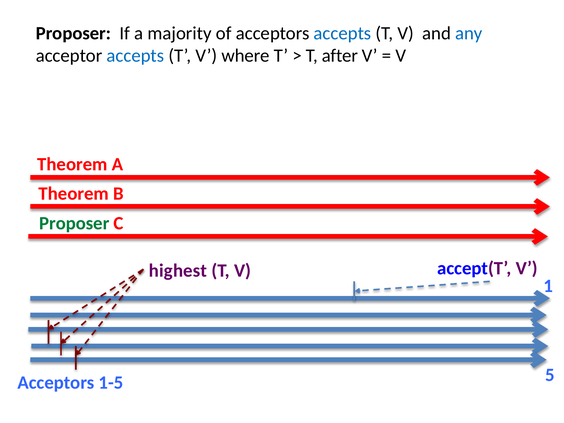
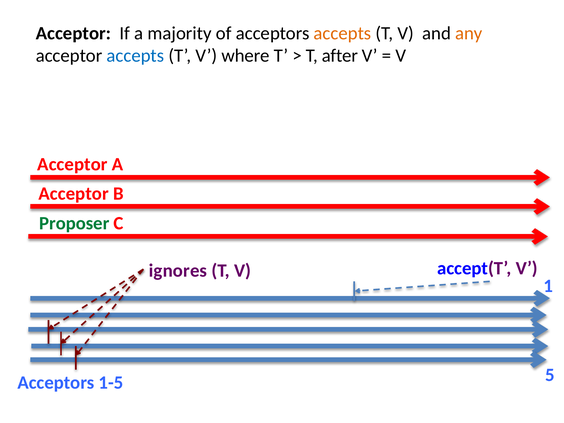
Proposer: Proposer -> Acceptor (73, 33)
accepts colour: blue -> orange (342, 33)
any colour: blue -> orange (469, 33)
Theorem: Theorem -> Acceptor (72, 164)
Theorem: Theorem -> Acceptor (74, 194)
highest: highest -> ignores (178, 271)
